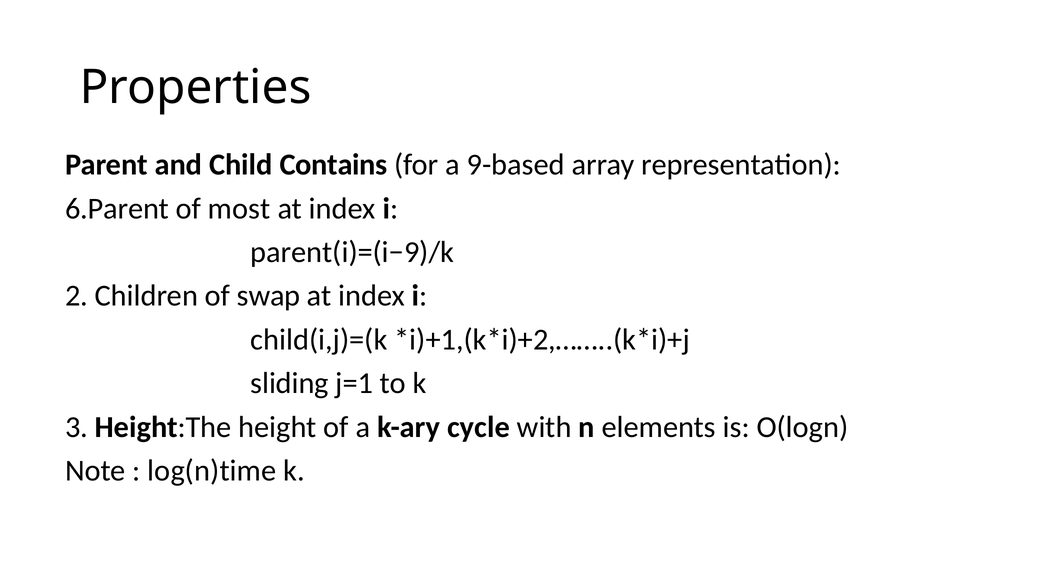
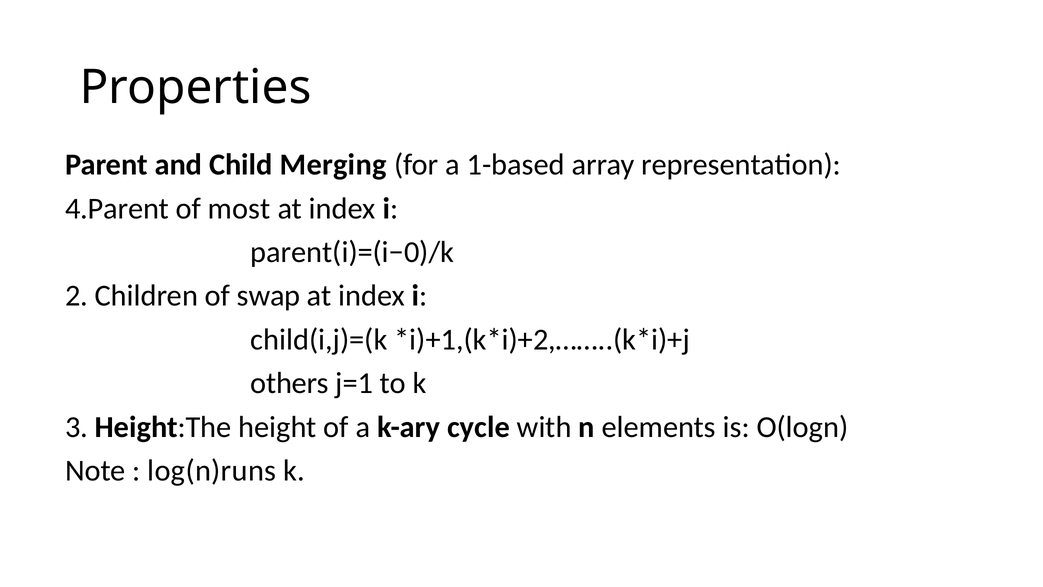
Contains: Contains -> Merging (333, 165)
9-based: 9-based -> 1-based (516, 165)
6.Parent: 6.Parent -> 4.Parent (117, 208)
parent(i)=(i−9)/k: parent(i)=(i−9)/k -> parent(i)=(i−0)/k (352, 252)
sliding: sliding -> others (290, 383)
log(n)time: log(n)time -> log(n)runs (212, 470)
